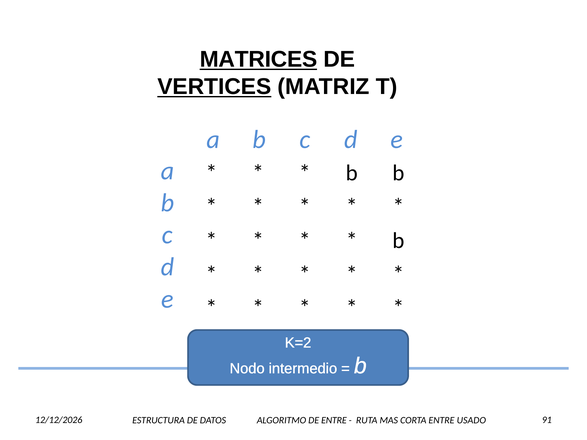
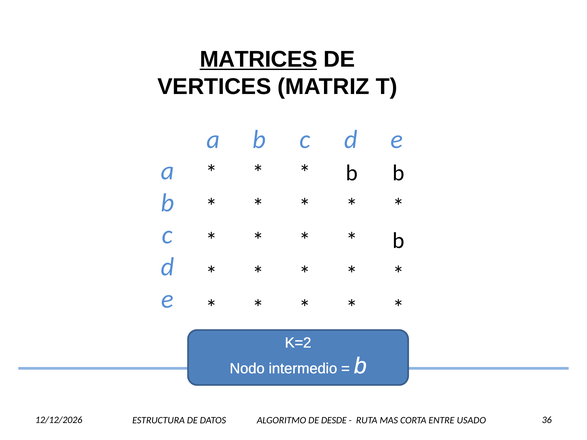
VERTICES underline: present -> none (214, 87)
91: 91 -> 36 (547, 420)
DE ENTRE: ENTRE -> DESDE (334, 420)
